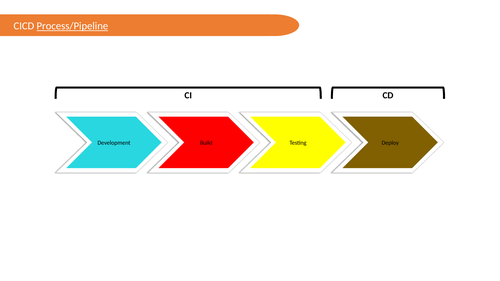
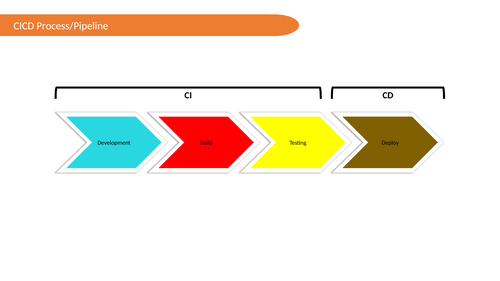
Process/Pipeline underline: present -> none (72, 26)
